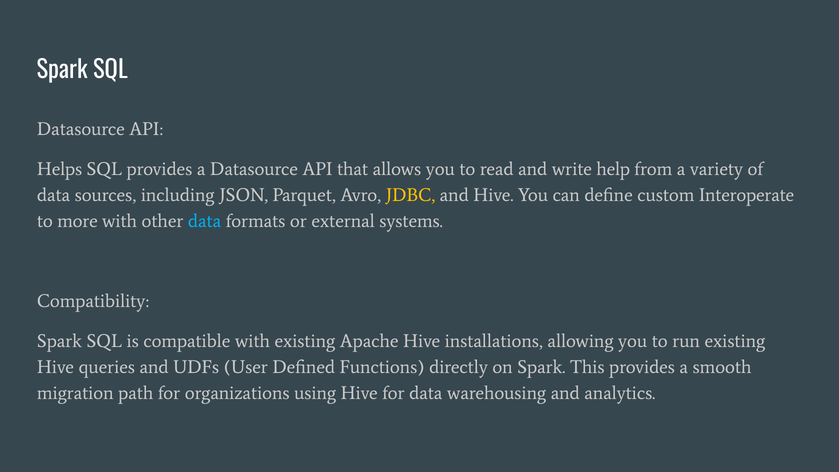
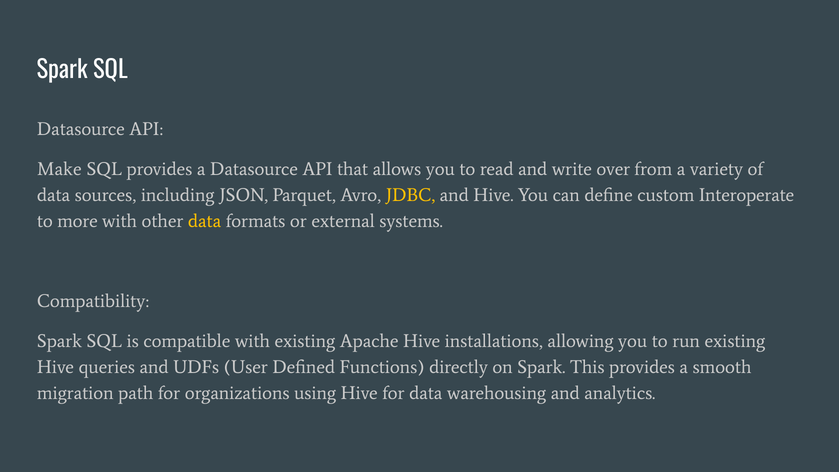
Helps: Helps -> Make (59, 169)
help: help -> over (613, 169)
data colour: light blue -> yellow (205, 221)
